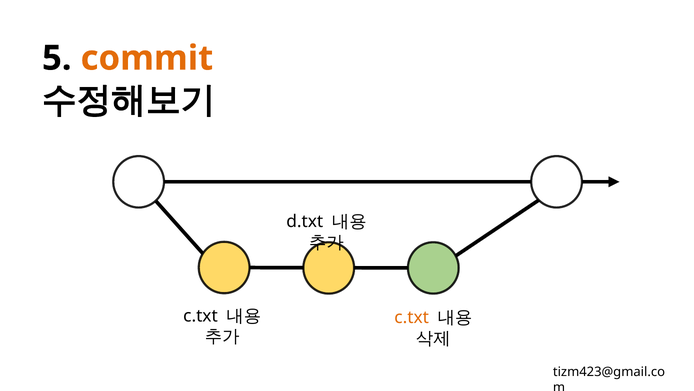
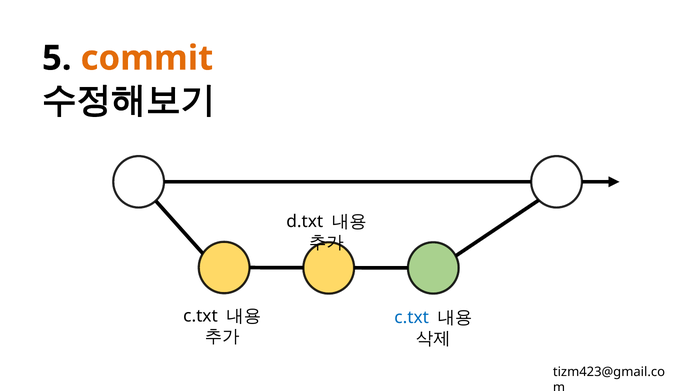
c.txt colour: orange -> blue (412, 317)
